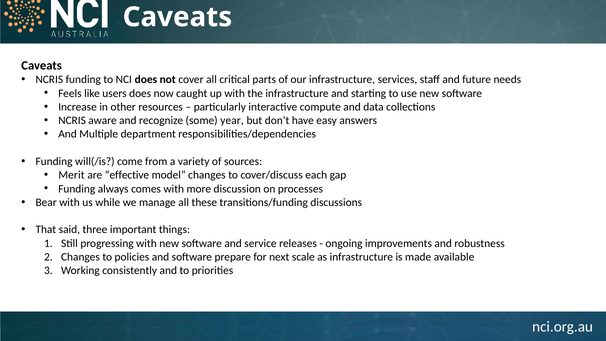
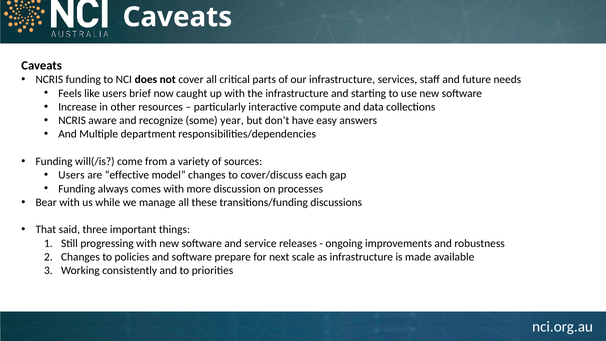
users does: does -> brief (140, 93)
Merit: Merit -> Users (71, 175)
